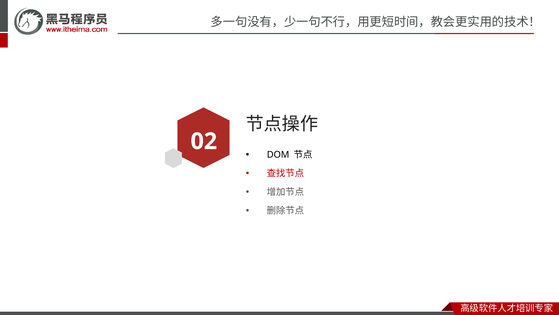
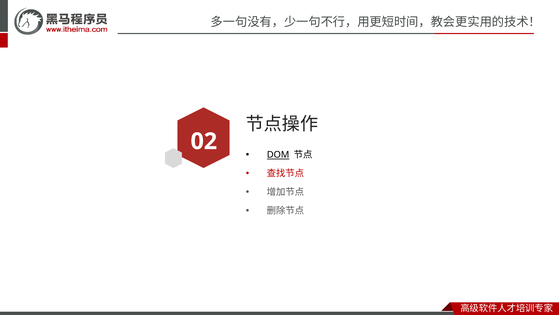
DOM underline: none -> present (278, 155)
